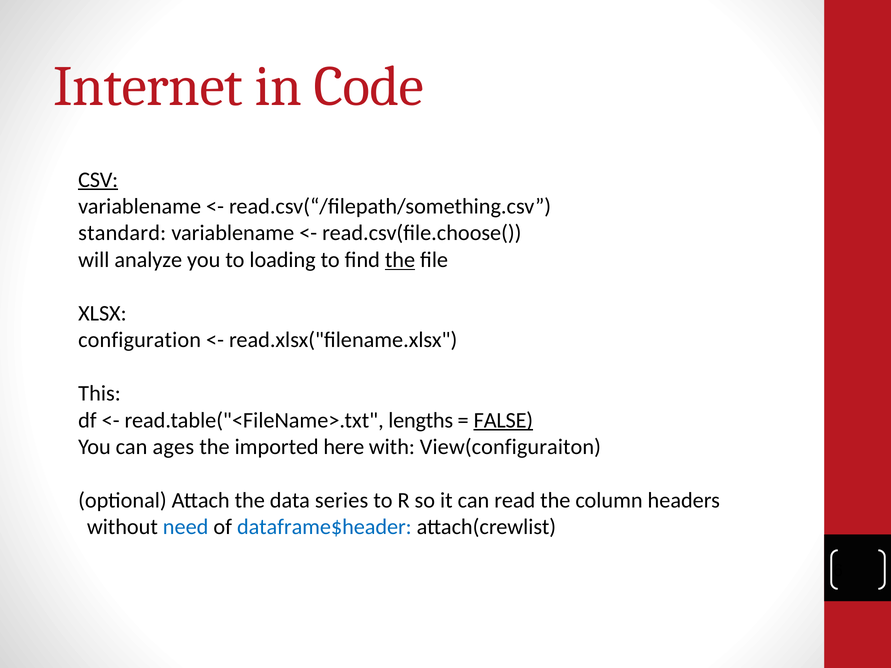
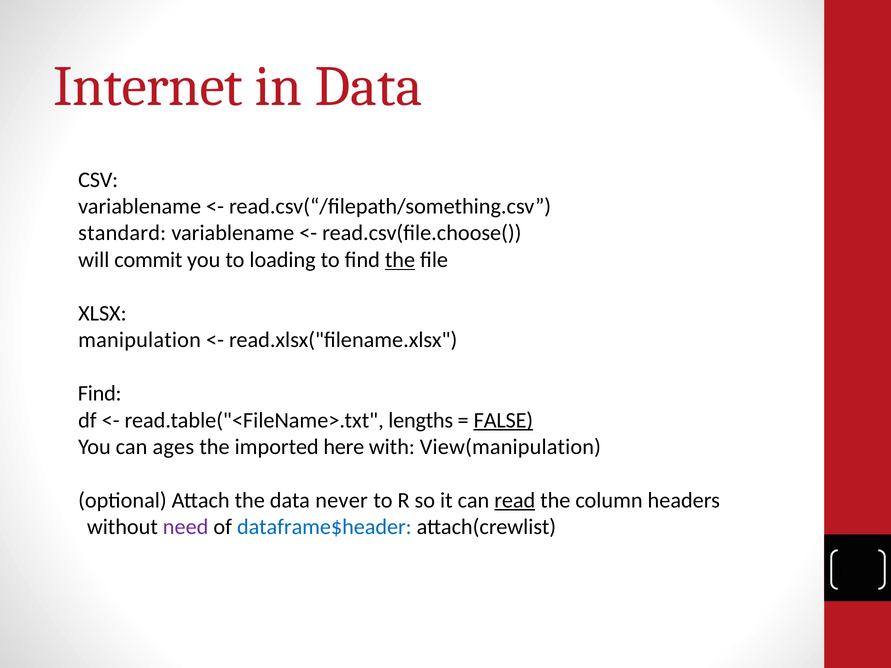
in Code: Code -> Data (368, 86)
CSV underline: present -> none (98, 180)
analyze: analyze -> commit (148, 260)
configuration: configuration -> manipulation (140, 340)
This: This -> Find (100, 394)
View(configuraiton: View(configuraiton -> View(manipulation (510, 447)
series: series -> never (342, 501)
read underline: none -> present (515, 501)
need colour: blue -> purple (186, 527)
